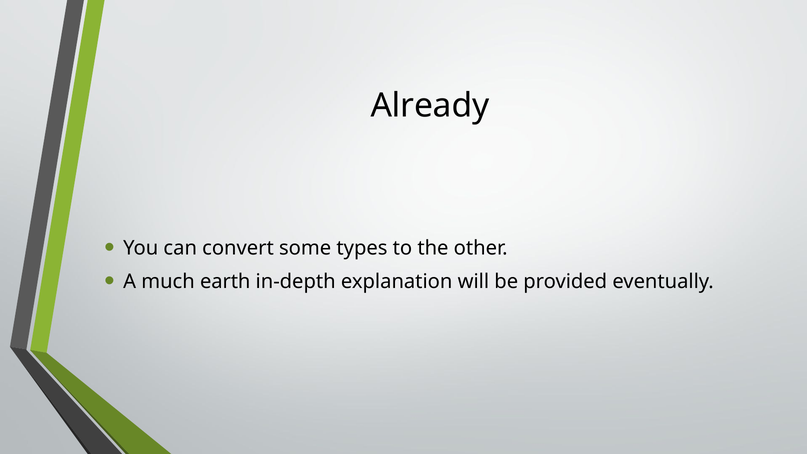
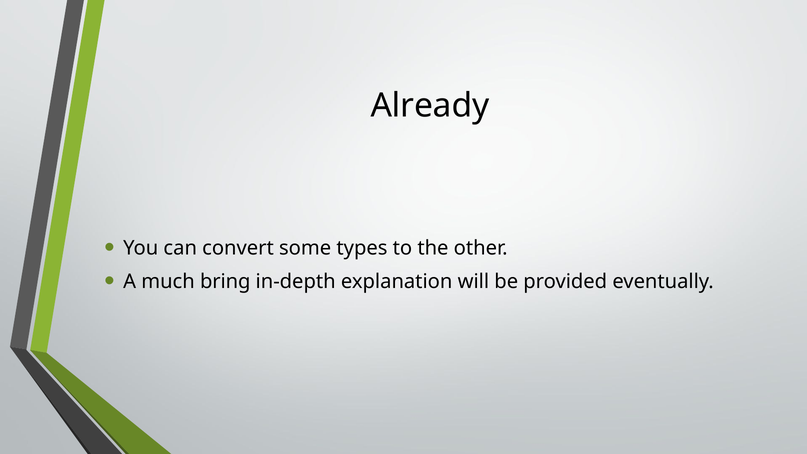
earth: earth -> bring (225, 281)
